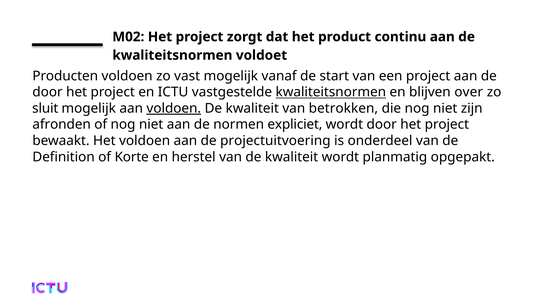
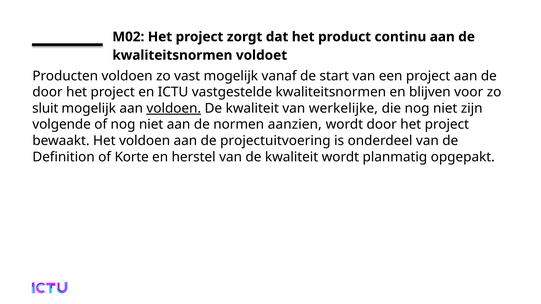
kwaliteitsnormen underline: present -> none (331, 92)
over: over -> voor (469, 92)
betrokken: betrokken -> werkelijke (343, 108)
afronden: afronden -> volgende (62, 125)
expliciet: expliciet -> aanzien (295, 125)
